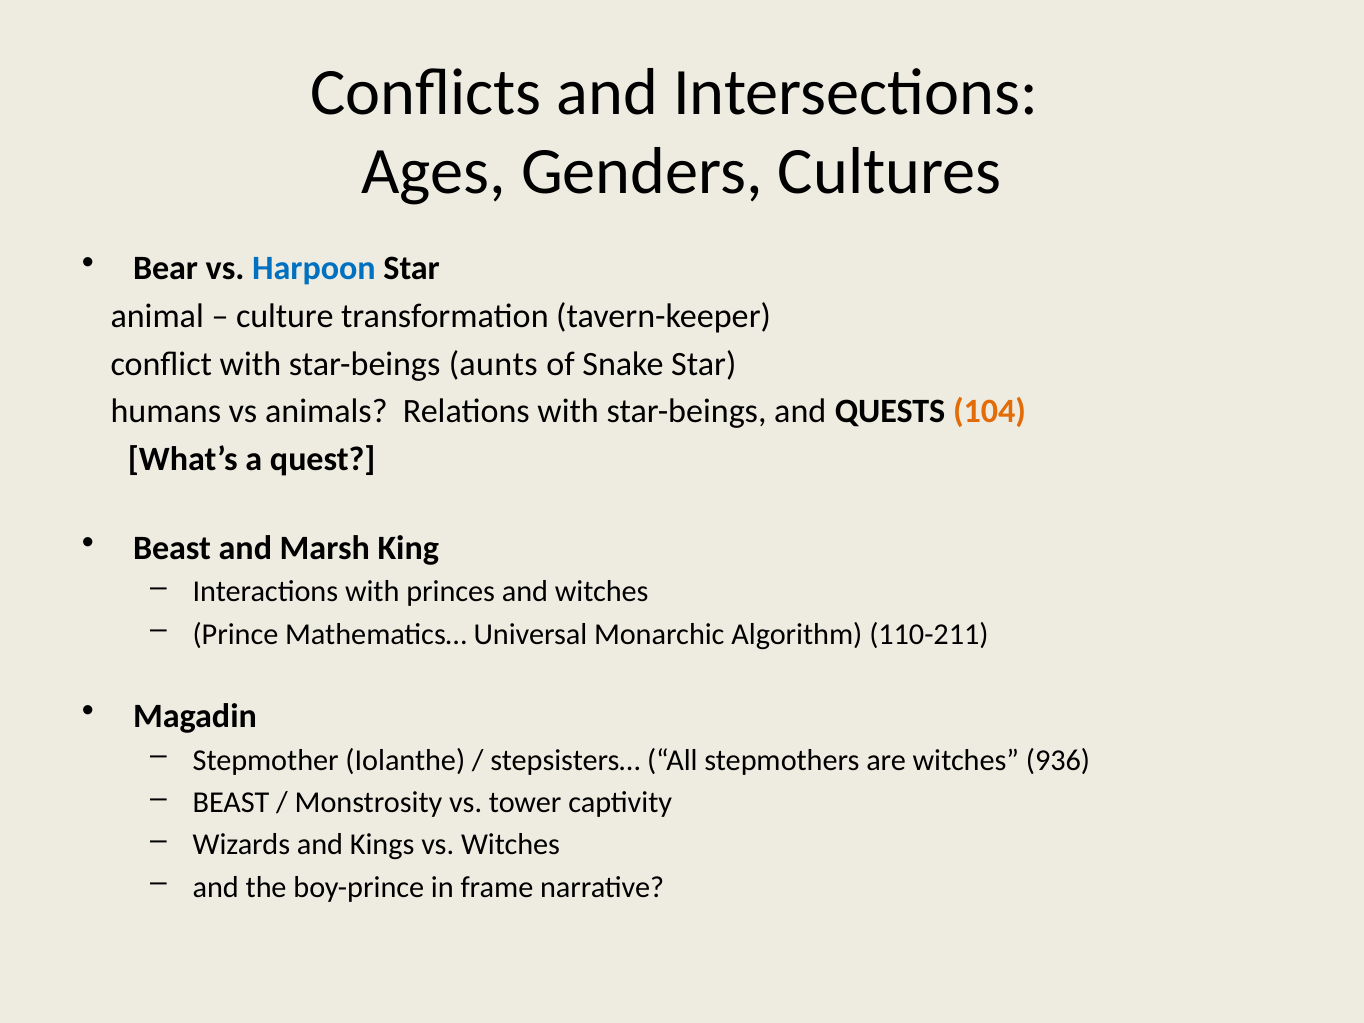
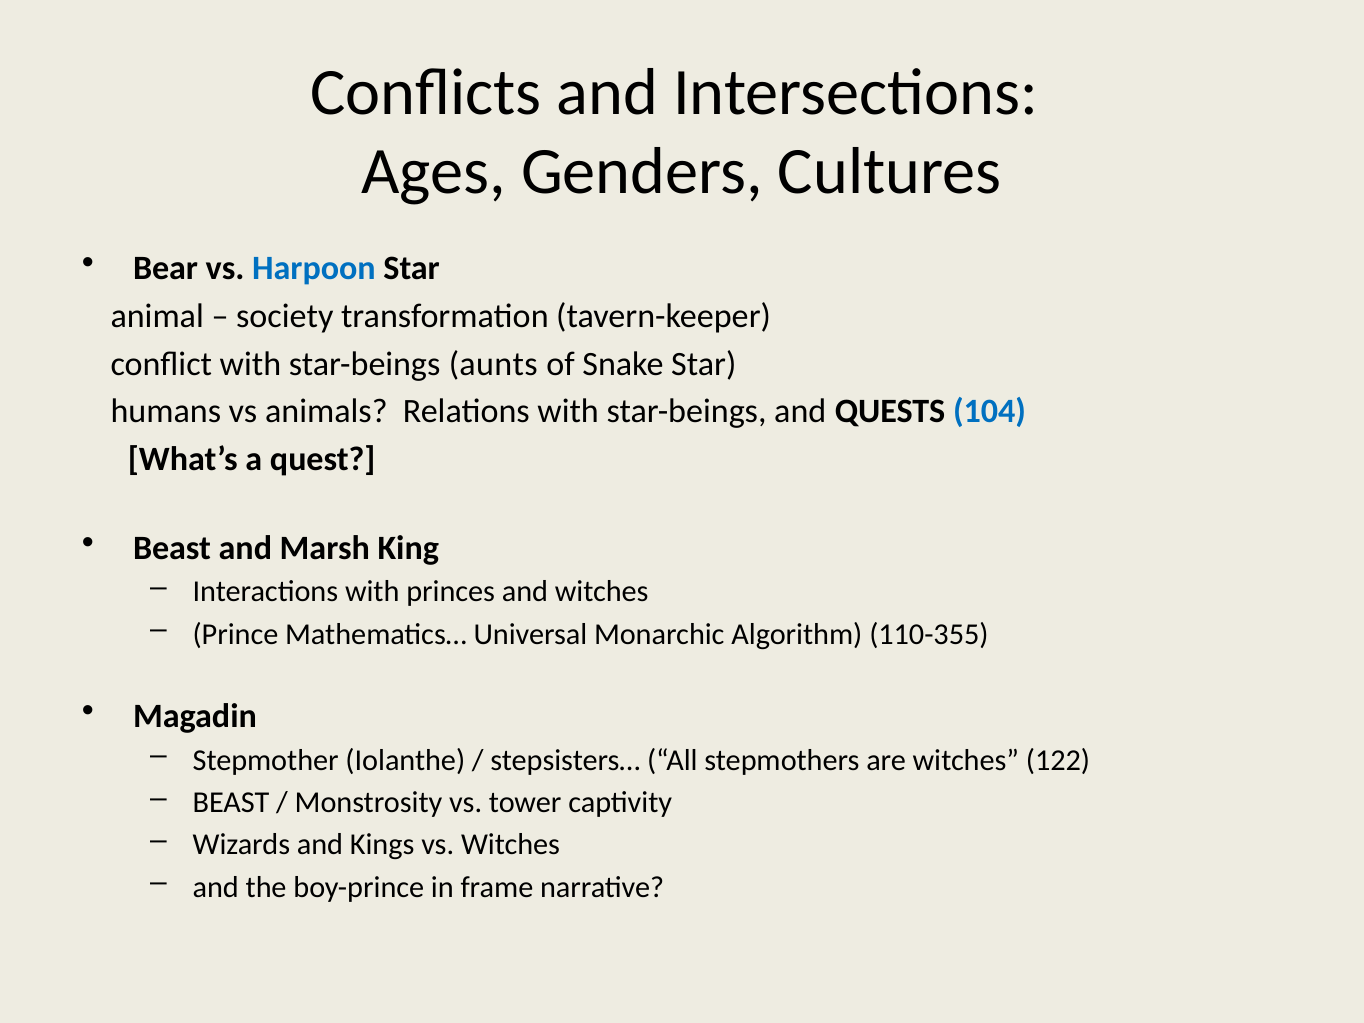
culture: culture -> society (285, 316)
104 colour: orange -> blue (990, 412)
110-211: 110-211 -> 110-355 (929, 634)
936: 936 -> 122 (1058, 760)
